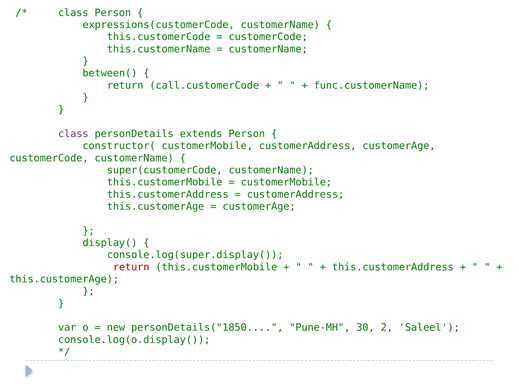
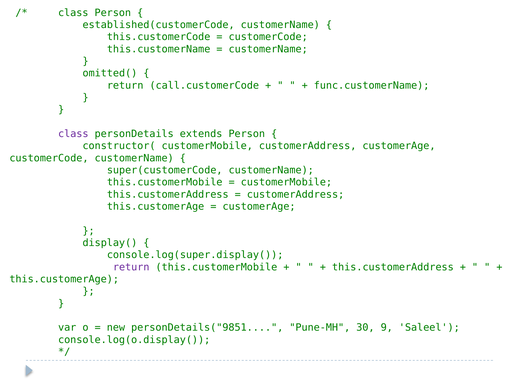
expressions(customerCode: expressions(customerCode -> established(customerCode (159, 25)
between(: between( -> omitted( (110, 73)
return colour: red -> purple (131, 267)
personDetails("1850: personDetails("1850 -> personDetails("9851 (207, 328)
2: 2 -> 9 (387, 328)
